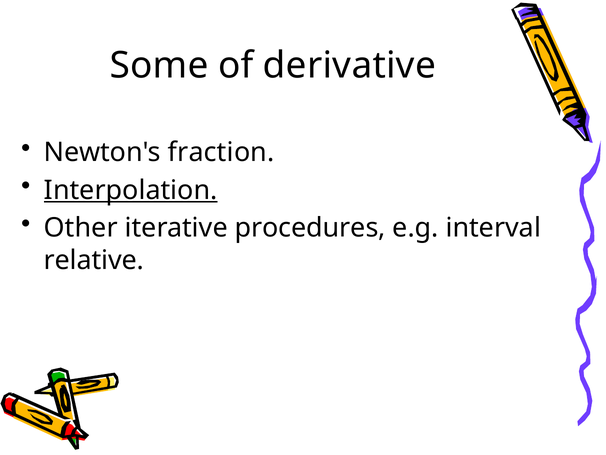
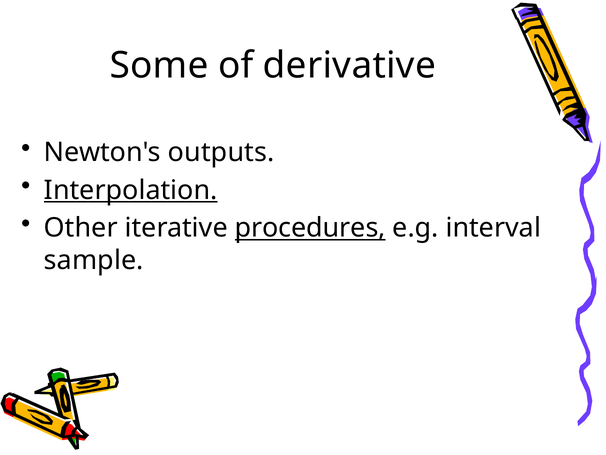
fraction: fraction -> outputs (221, 152)
procedures underline: none -> present (310, 228)
relative: relative -> sample (94, 260)
